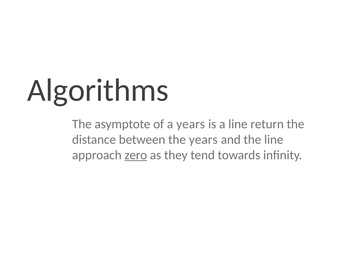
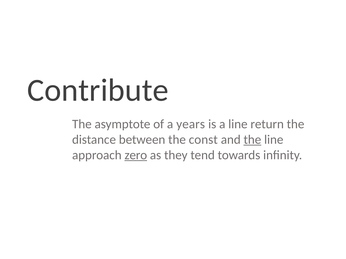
Algorithms: Algorithms -> Contribute (98, 91)
the years: years -> const (203, 140)
the underline: none -> present (252, 140)
